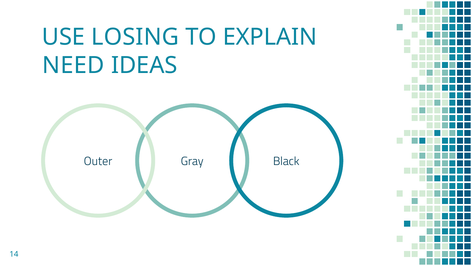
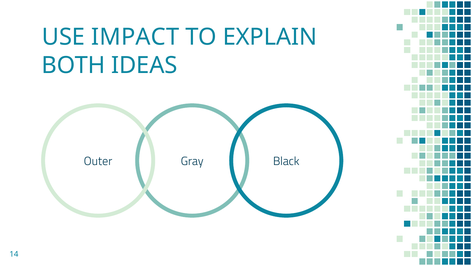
LOSING: LOSING -> IMPACT (135, 37)
NEED: NEED -> BOTH (73, 65)
